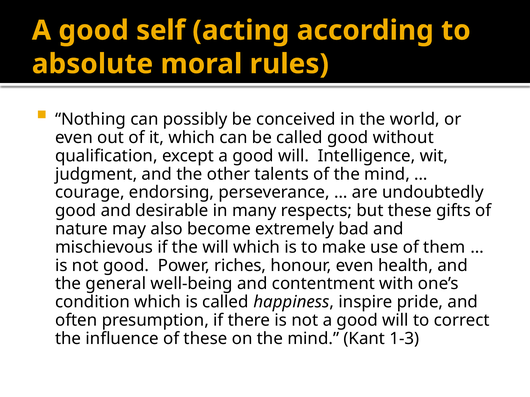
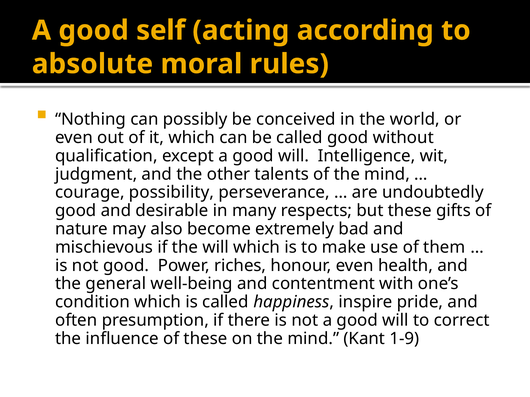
endorsing: endorsing -> possibility (171, 193)
1-3: 1-3 -> 1-9 (404, 339)
